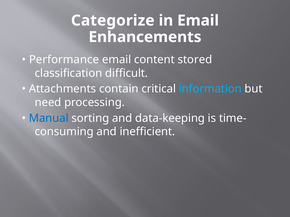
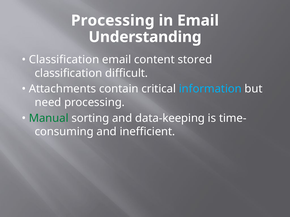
Categorize: Categorize -> Processing (113, 21)
Enhancements: Enhancements -> Understanding (145, 37)
Performance: Performance -> Classification (64, 60)
Manual colour: blue -> green (49, 118)
